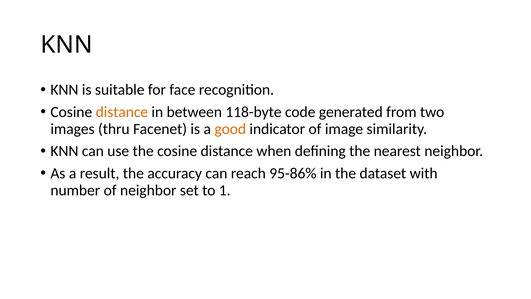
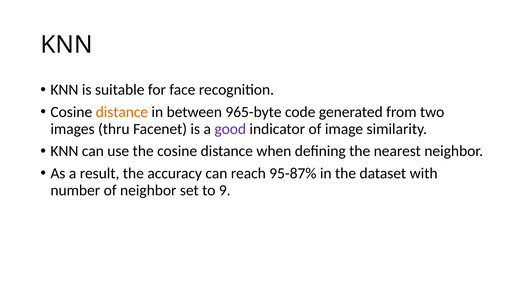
118-byte: 118-byte -> 965-byte (253, 112)
good colour: orange -> purple (230, 129)
95-86%: 95-86% -> 95-87% (293, 173)
1: 1 -> 9 (225, 190)
